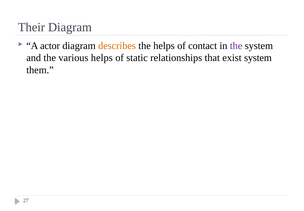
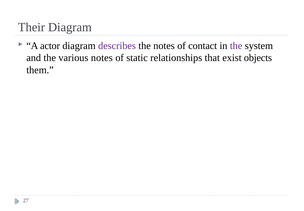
describes colour: orange -> purple (117, 46)
the helps: helps -> notes (164, 46)
various helps: helps -> notes (102, 58)
exist system: system -> objects (258, 58)
